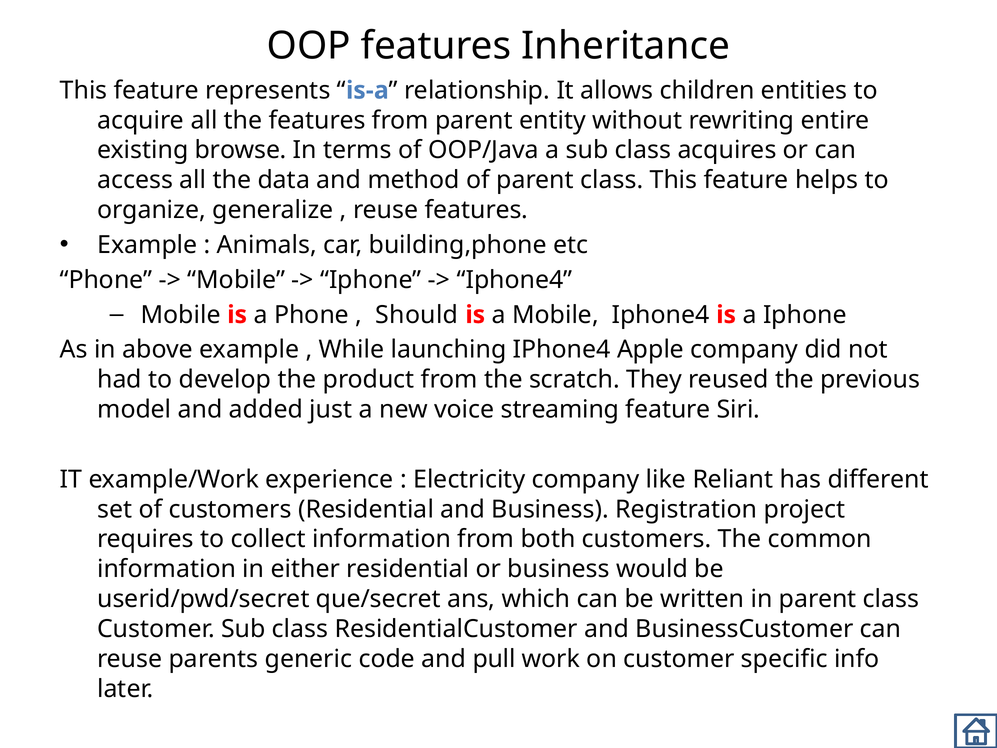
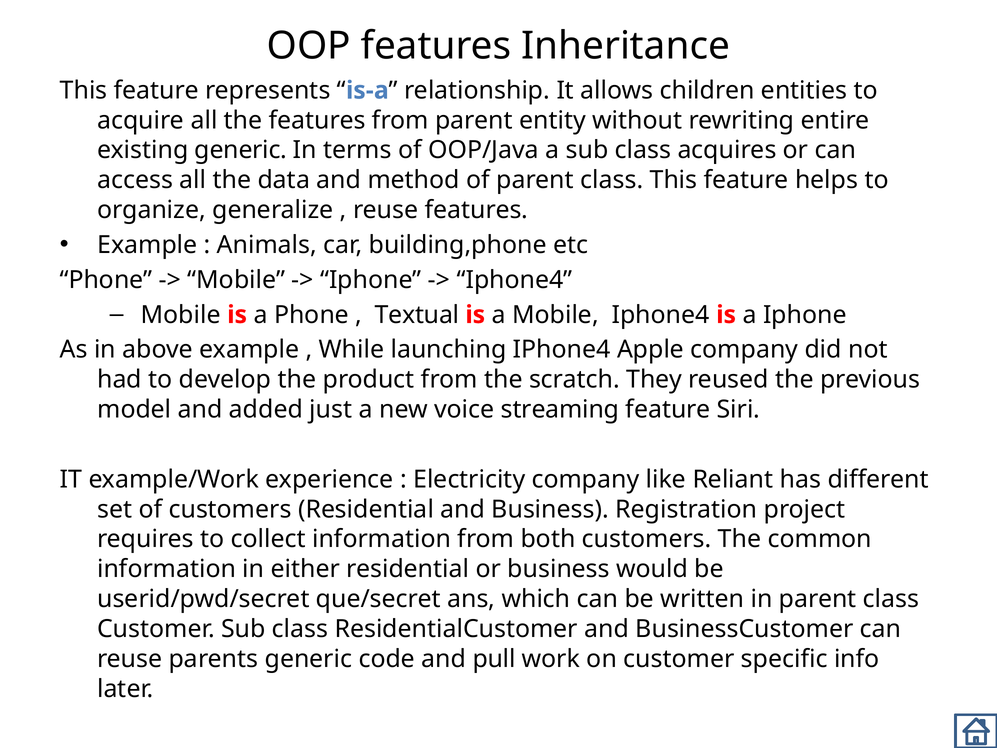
existing browse: browse -> generic (241, 150)
Should: Should -> Textual (417, 315)
